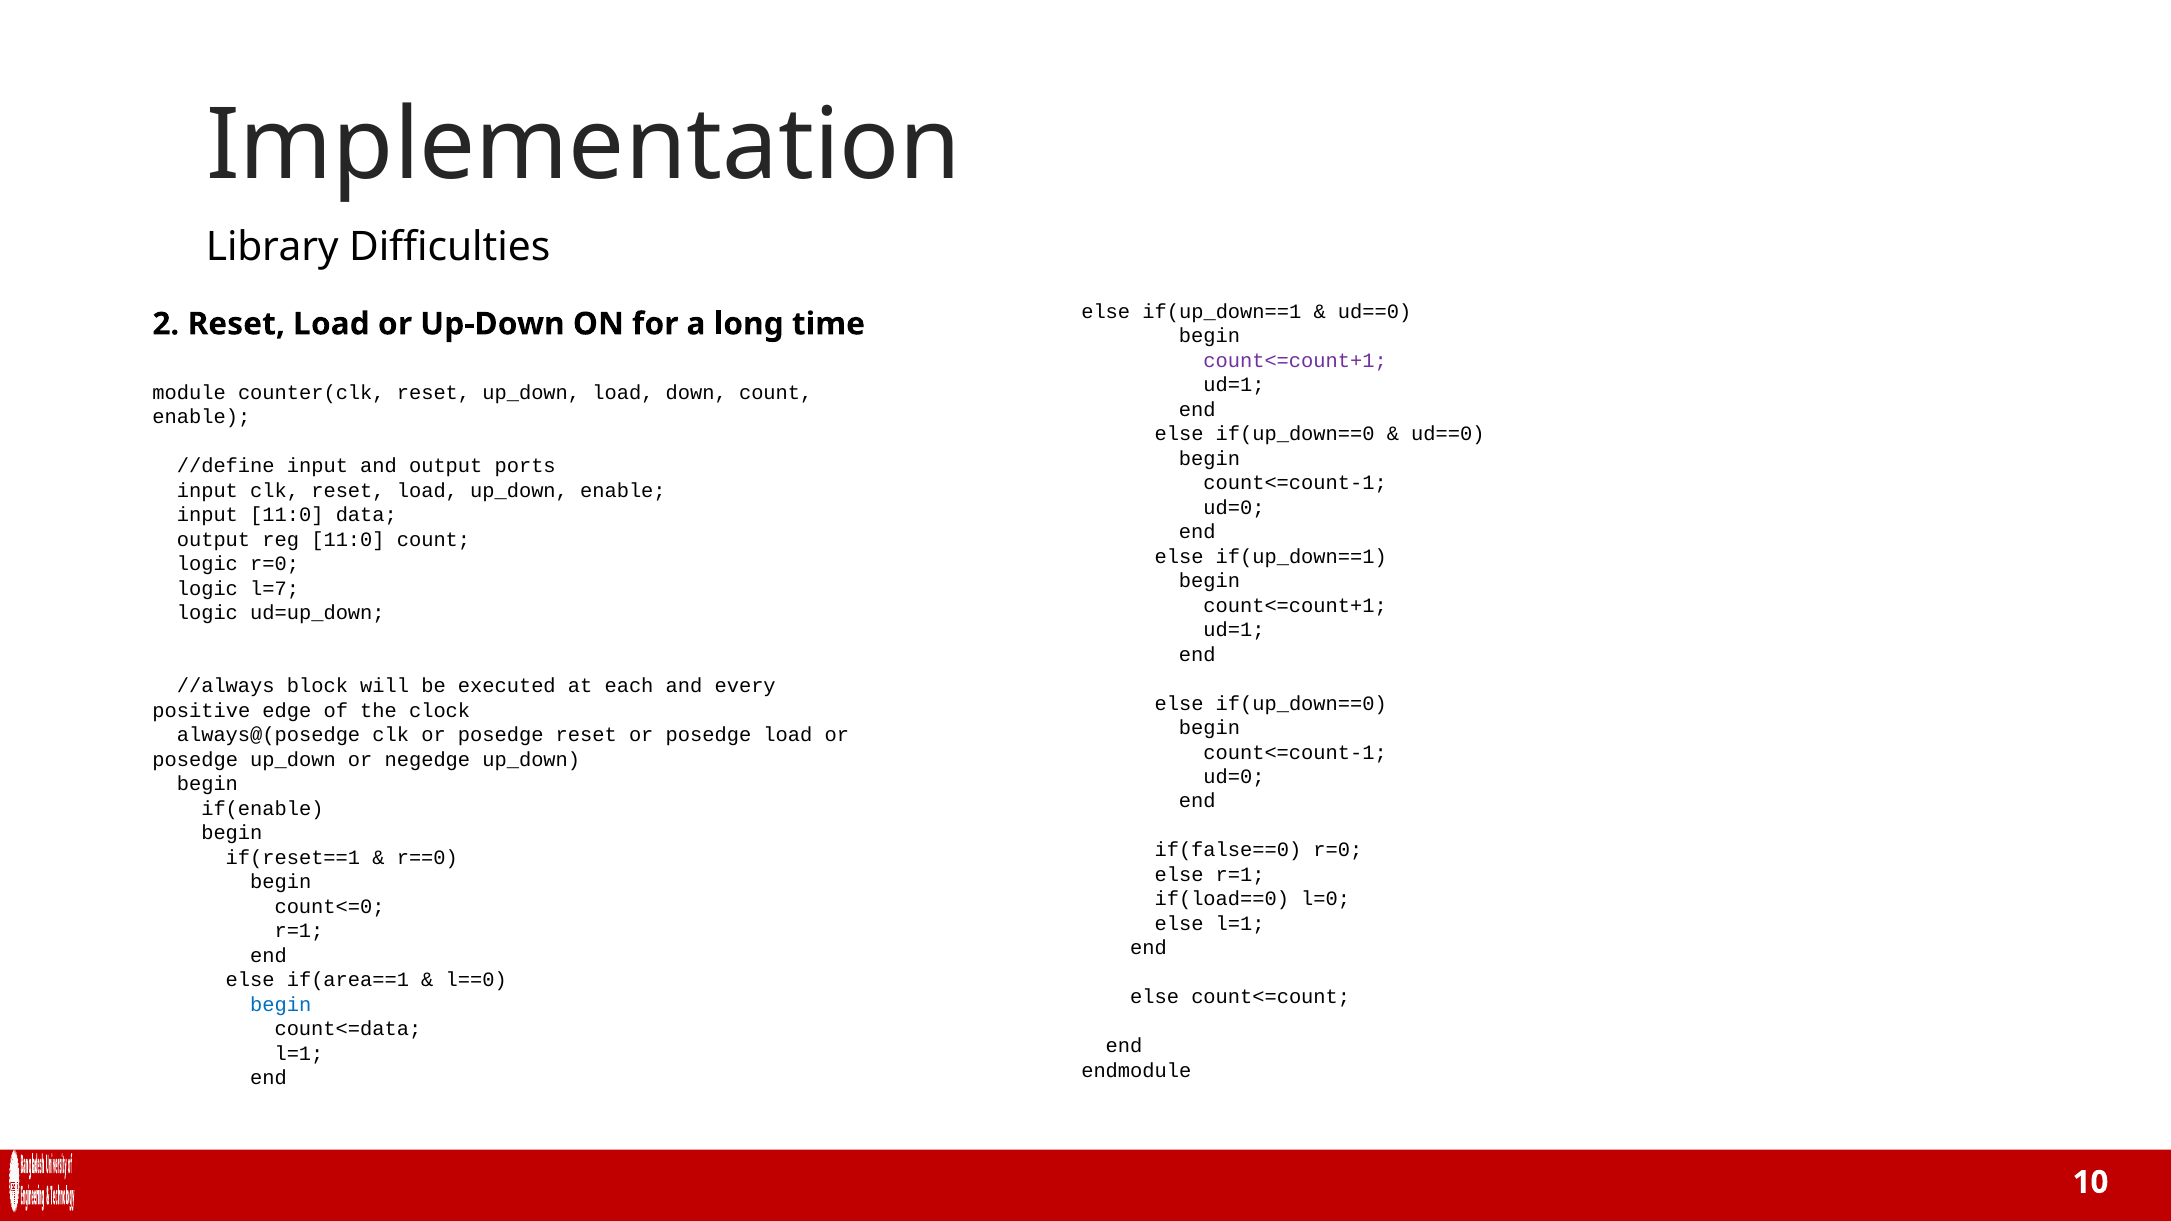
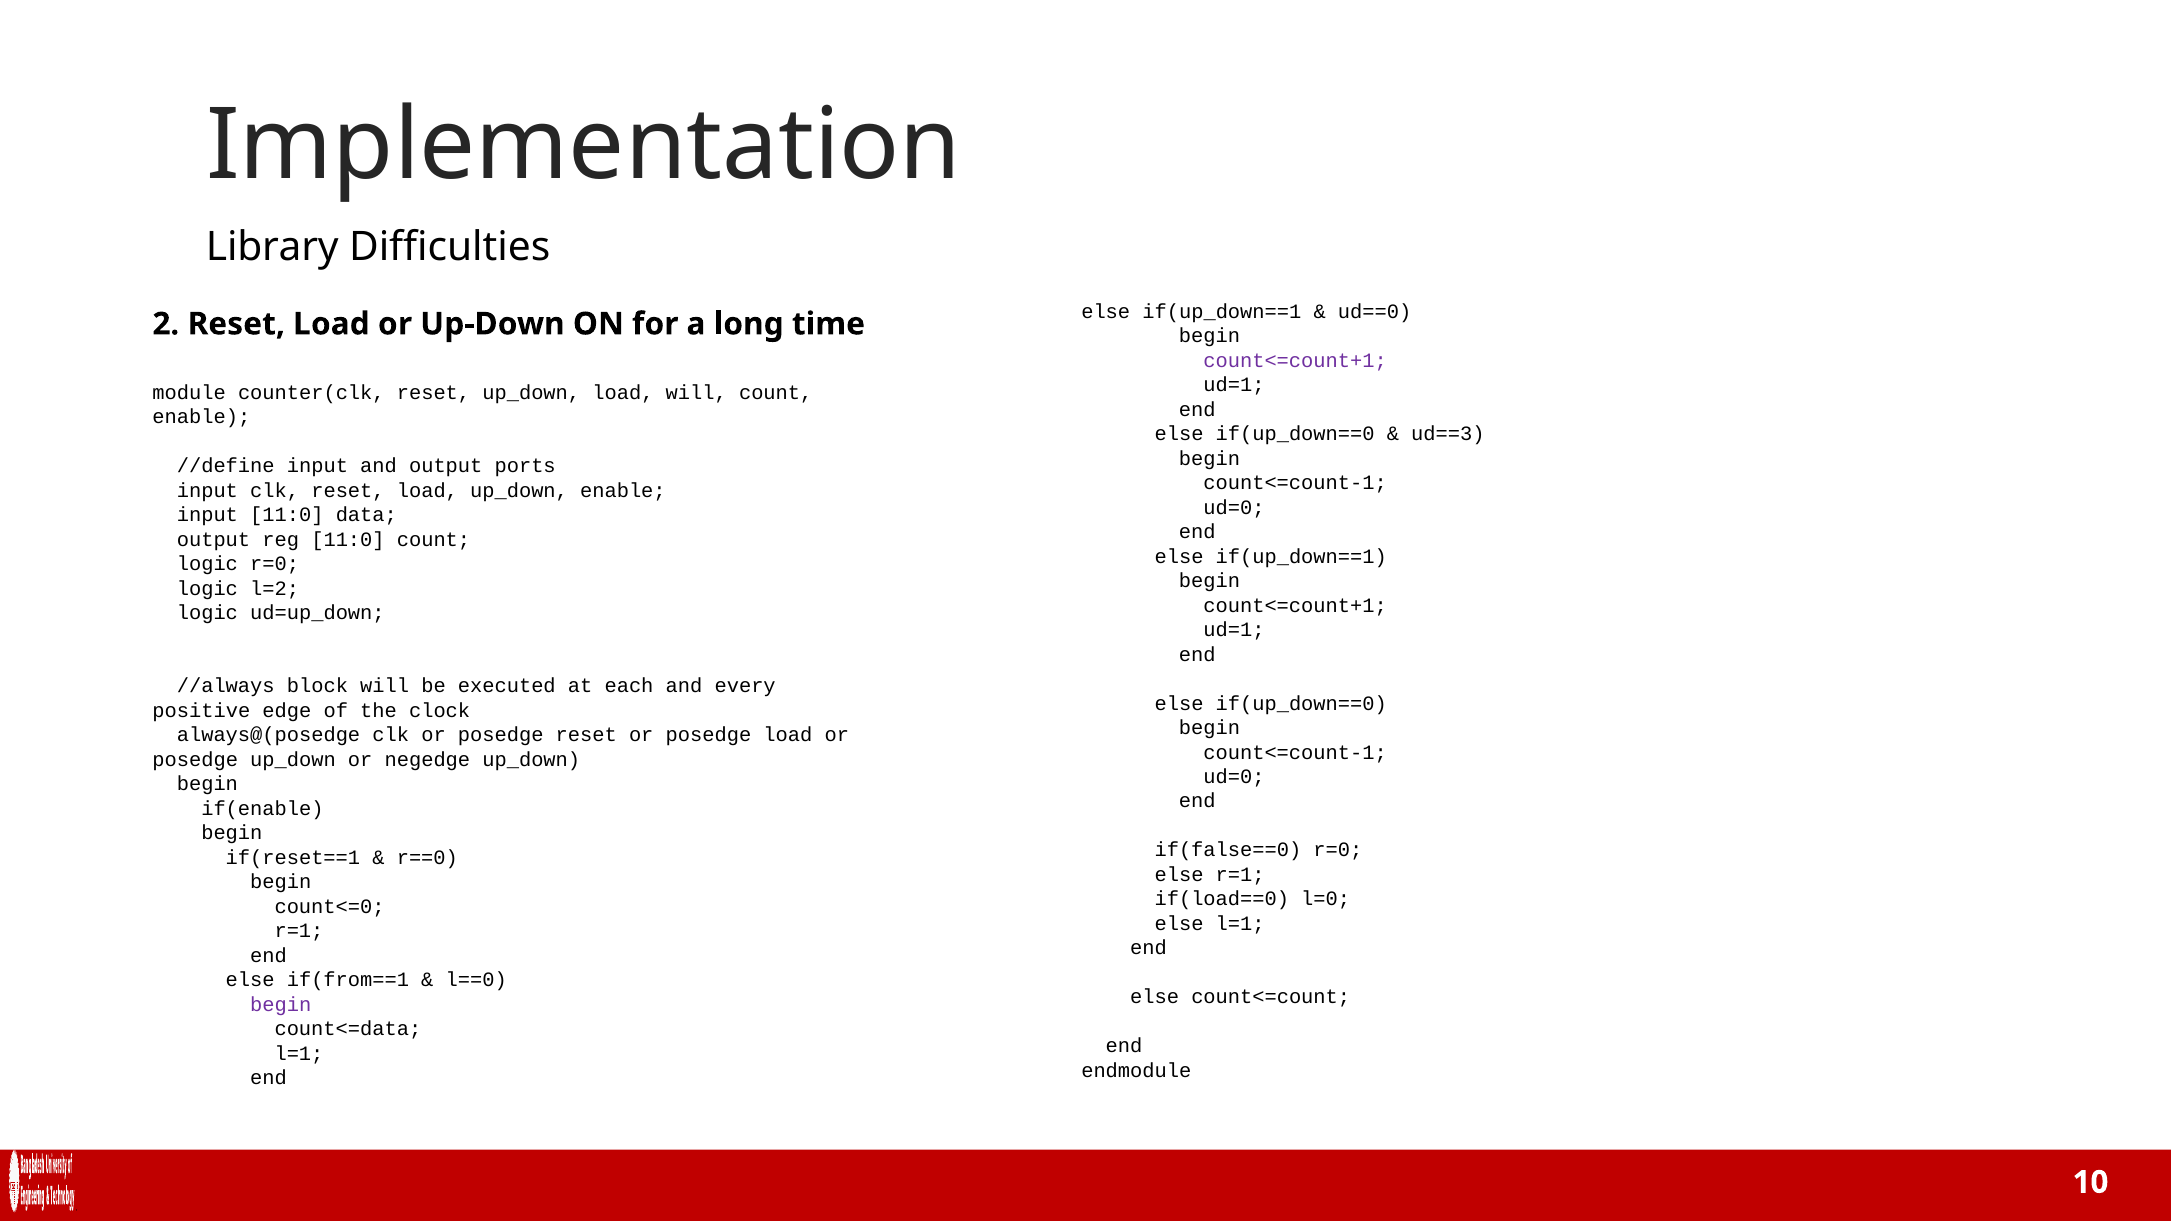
load down: down -> will (696, 393)
ud==0: ud==0 -> ud==3 (1448, 434)
l=7: l=7 -> l=2 (275, 588)
if(area==1: if(area==1 -> if(from==1 (348, 980)
begin colour: blue -> purple (281, 1005)
